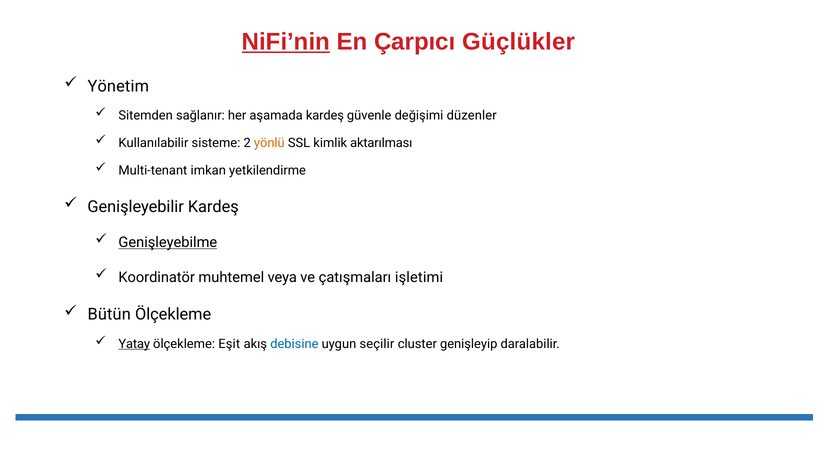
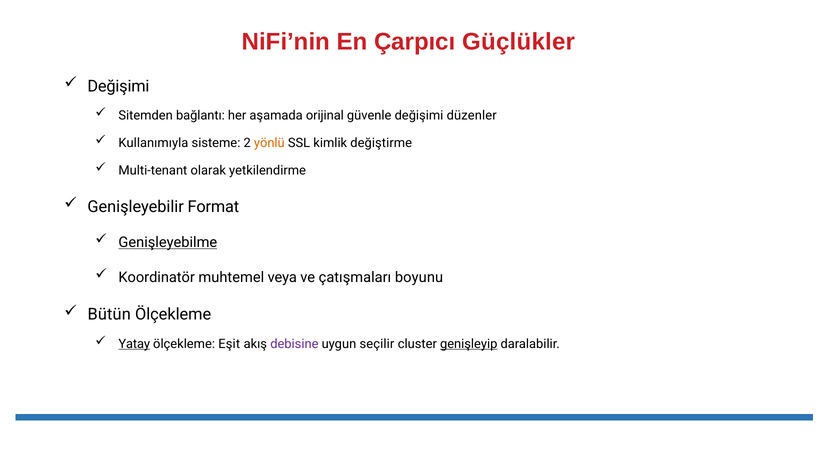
NiFi’nin underline: present -> none (286, 42)
Yönetim: Yönetim -> Değişimi (118, 86)
sağlanır: sağlanır -> bağlantı (200, 116)
aşamada kardeş: kardeş -> orijinal (325, 116)
Kullanılabilir: Kullanılabilir -> Kullanımıyla (153, 143)
aktarılması: aktarılması -> değiştirme (381, 143)
imkan: imkan -> olarak (208, 171)
Genişleyebilir Kardeş: Kardeş -> Format (213, 207)
işletimi: işletimi -> boyunu (419, 278)
debisine colour: blue -> purple (294, 344)
genişleyip underline: none -> present (469, 344)
